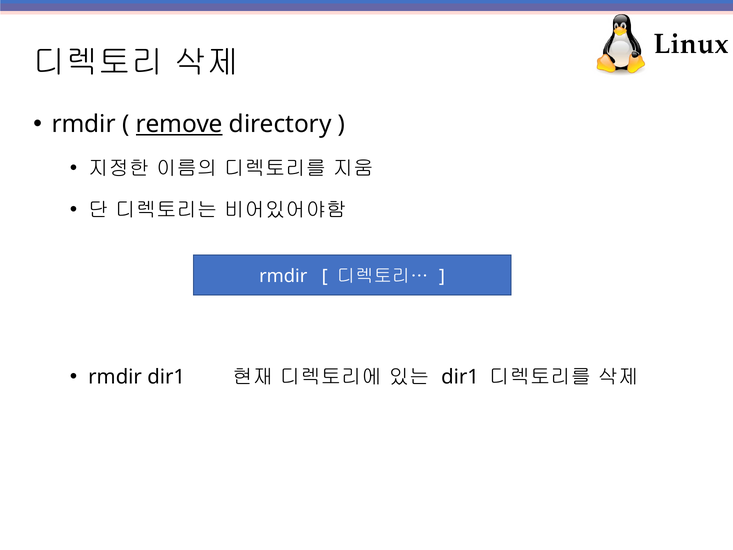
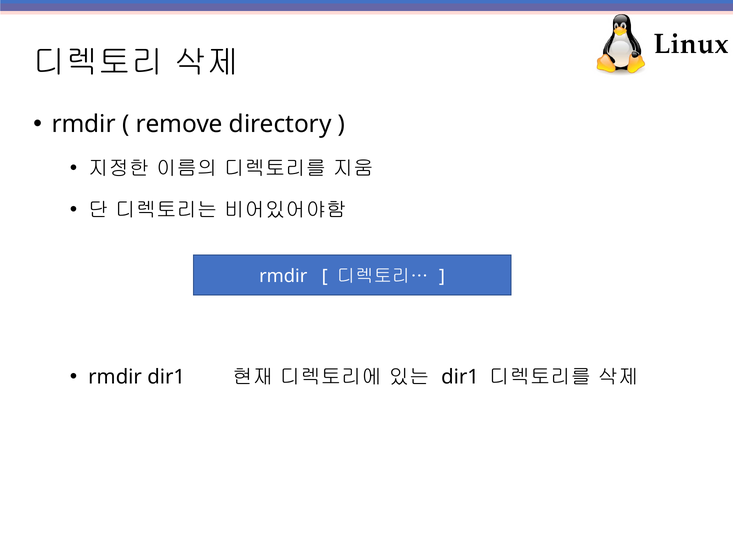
remove underline: present -> none (179, 124)
